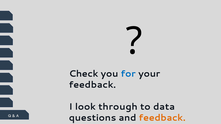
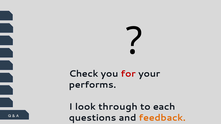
for colour: blue -> red (128, 74)
feedback: feedback -> performs (93, 85)
data: data -> each (164, 107)
